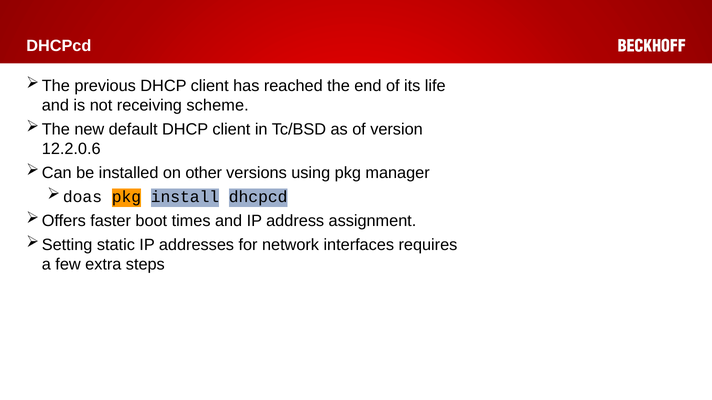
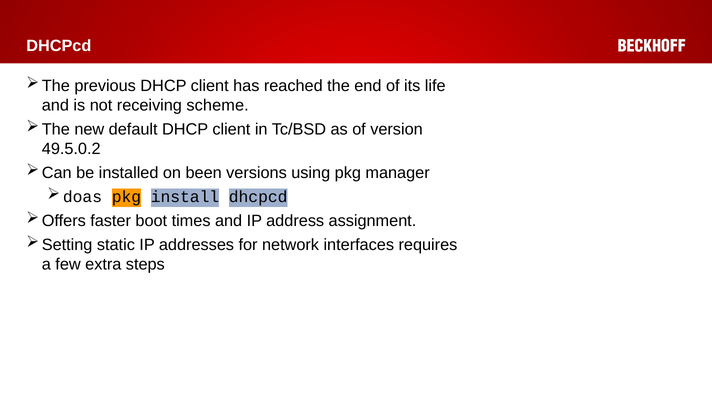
12.2.0.6: 12.2.0.6 -> 49.5.0.2 (71, 149)
other: other -> been (204, 173)
